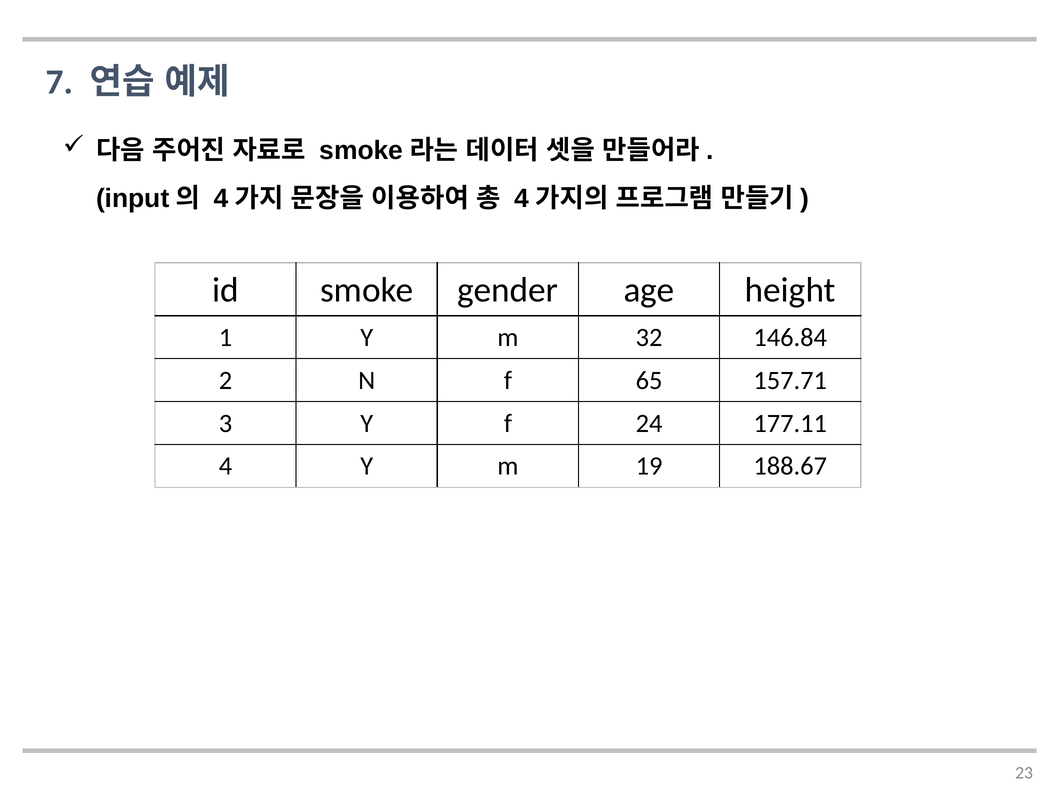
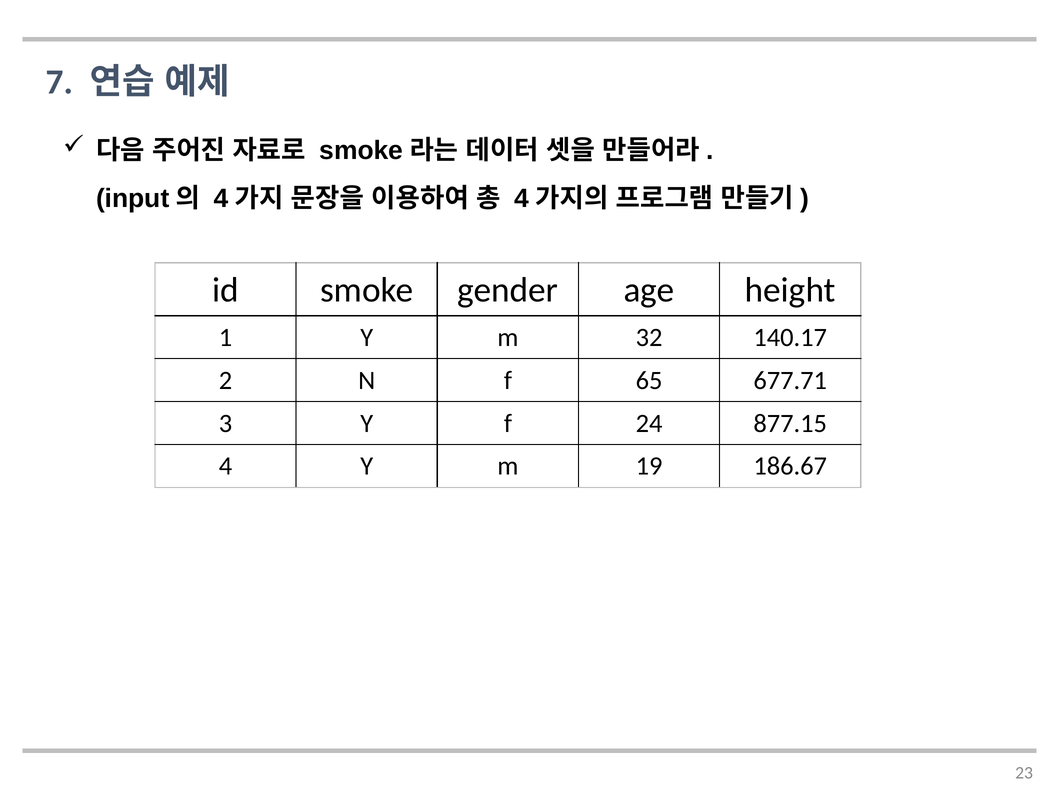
146.84: 146.84 -> 140.17 (790, 338)
157.71: 157.71 -> 677.71 (790, 381)
177.11: 177.11 -> 877.15 (790, 423)
188.67: 188.67 -> 186.67 (790, 466)
